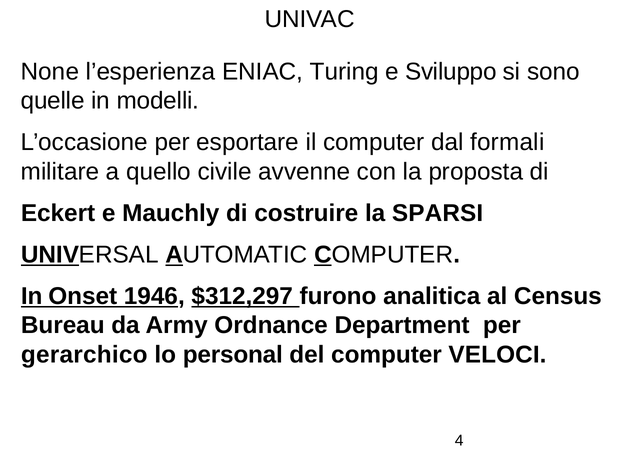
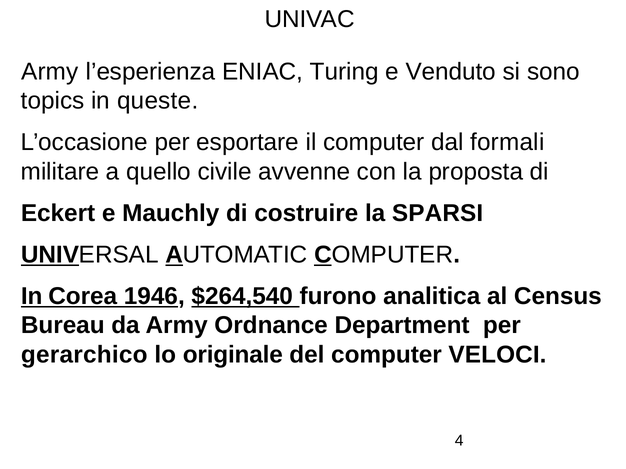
None: None -> Army (50, 72)
Sviluppo: Sviluppo -> Venduto (451, 72)
quelle: quelle -> topics (53, 101)
modelli: modelli -> queste (158, 101)
Onset: Onset -> Corea (83, 296)
$312,297: $312,297 -> $264,540 (242, 296)
personal: personal -> originale (233, 355)
